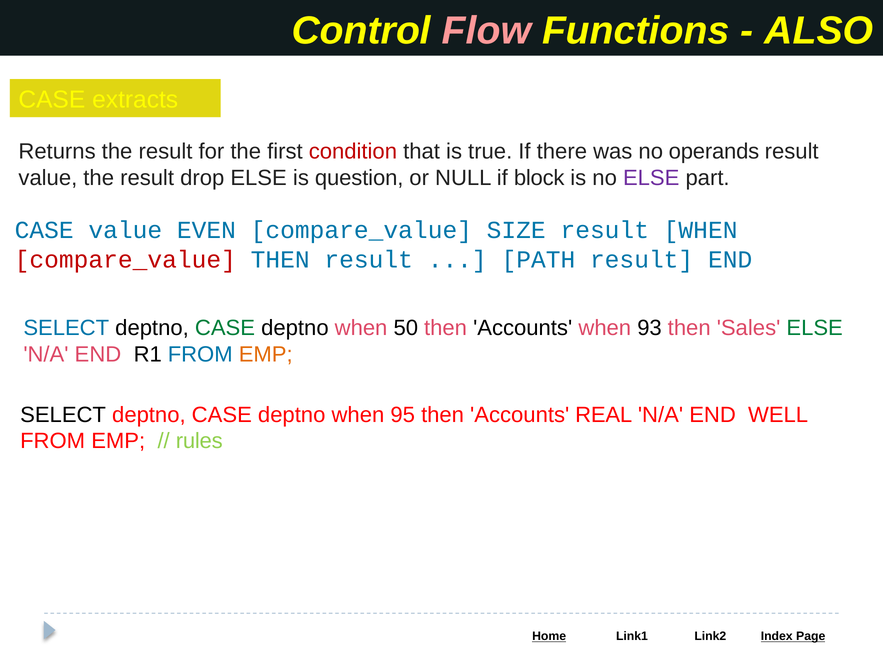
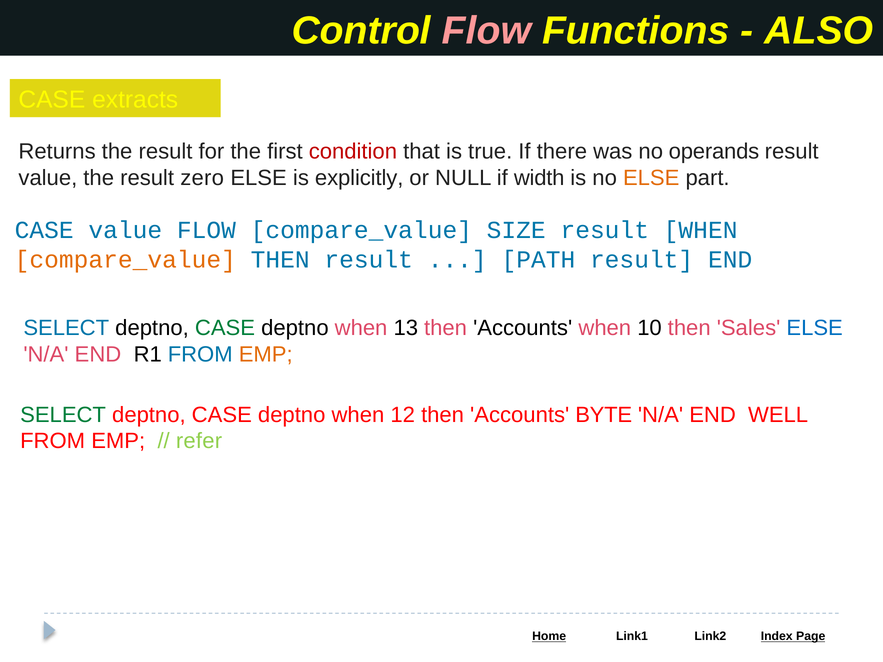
drop: drop -> zero (202, 178)
question: question -> explicitly (359, 178)
block: block -> width (539, 178)
ELSE colour: purple -> orange (651, 178)
value EVEN: EVEN -> FLOW (206, 230)
compare_value colour: red -> orange (125, 260)
50: 50 -> 13 (406, 328)
93: 93 -> 10 (650, 328)
ELSE colour: green -> blue (815, 328)
SELECT colour: black -> green (63, 415)
95: 95 -> 12 (403, 415)
REAL: REAL -> BYTE (604, 415)
rules: rules -> refer (199, 441)
